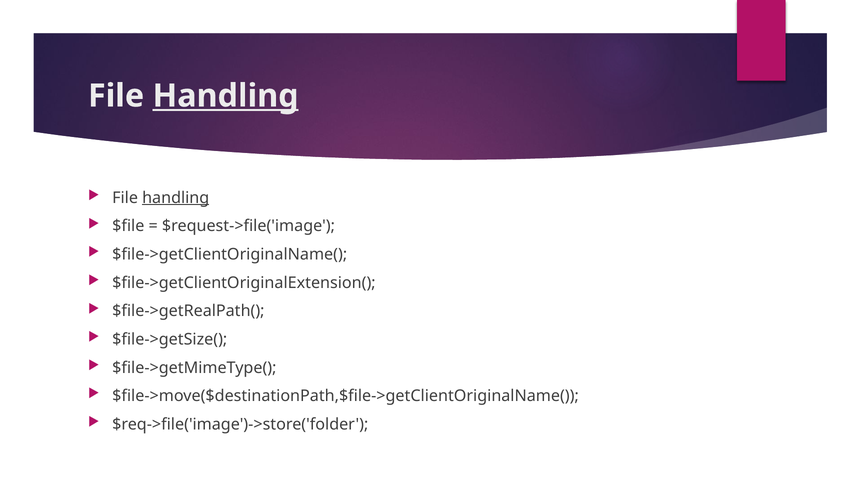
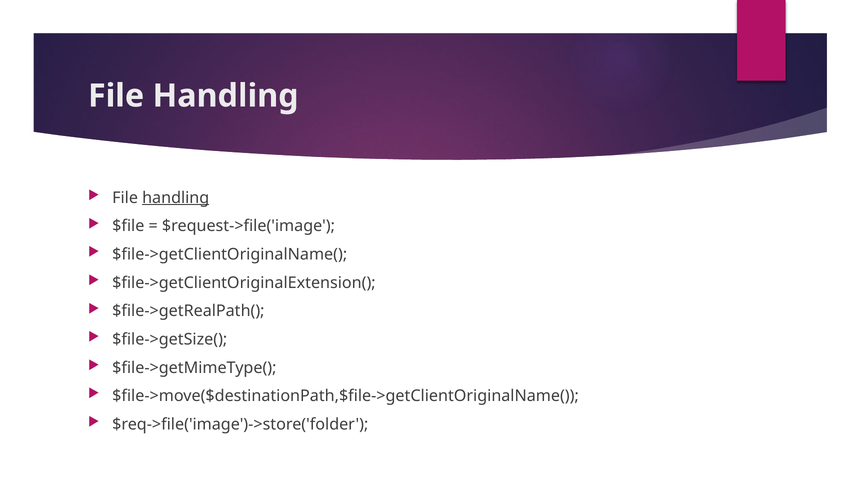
Handling underline: present -> none (226, 96)
